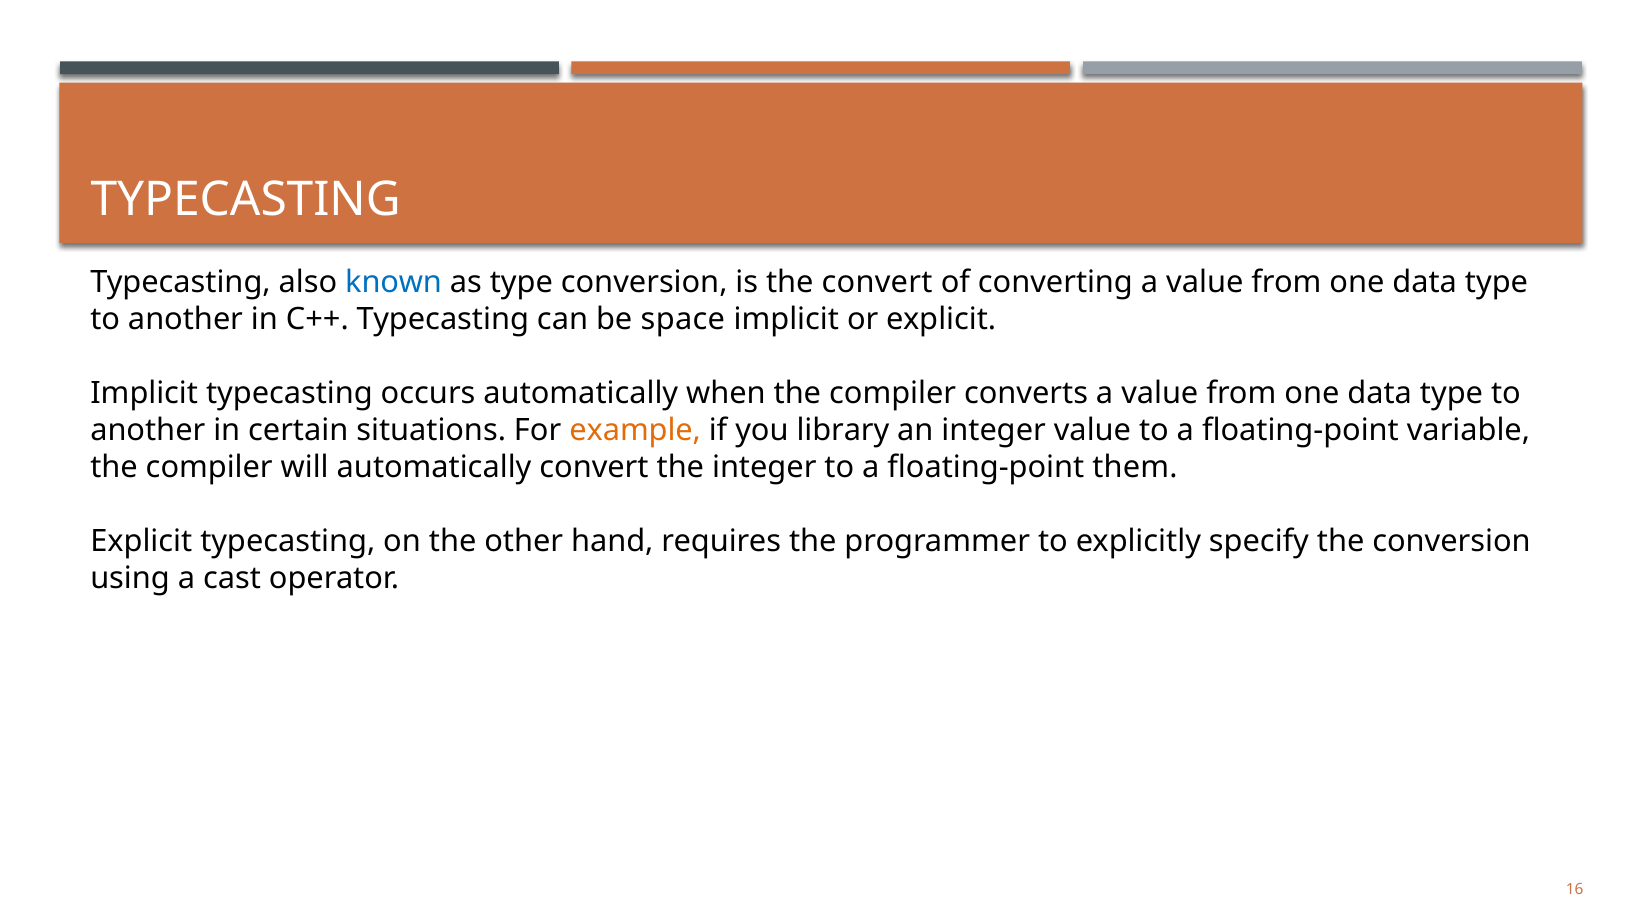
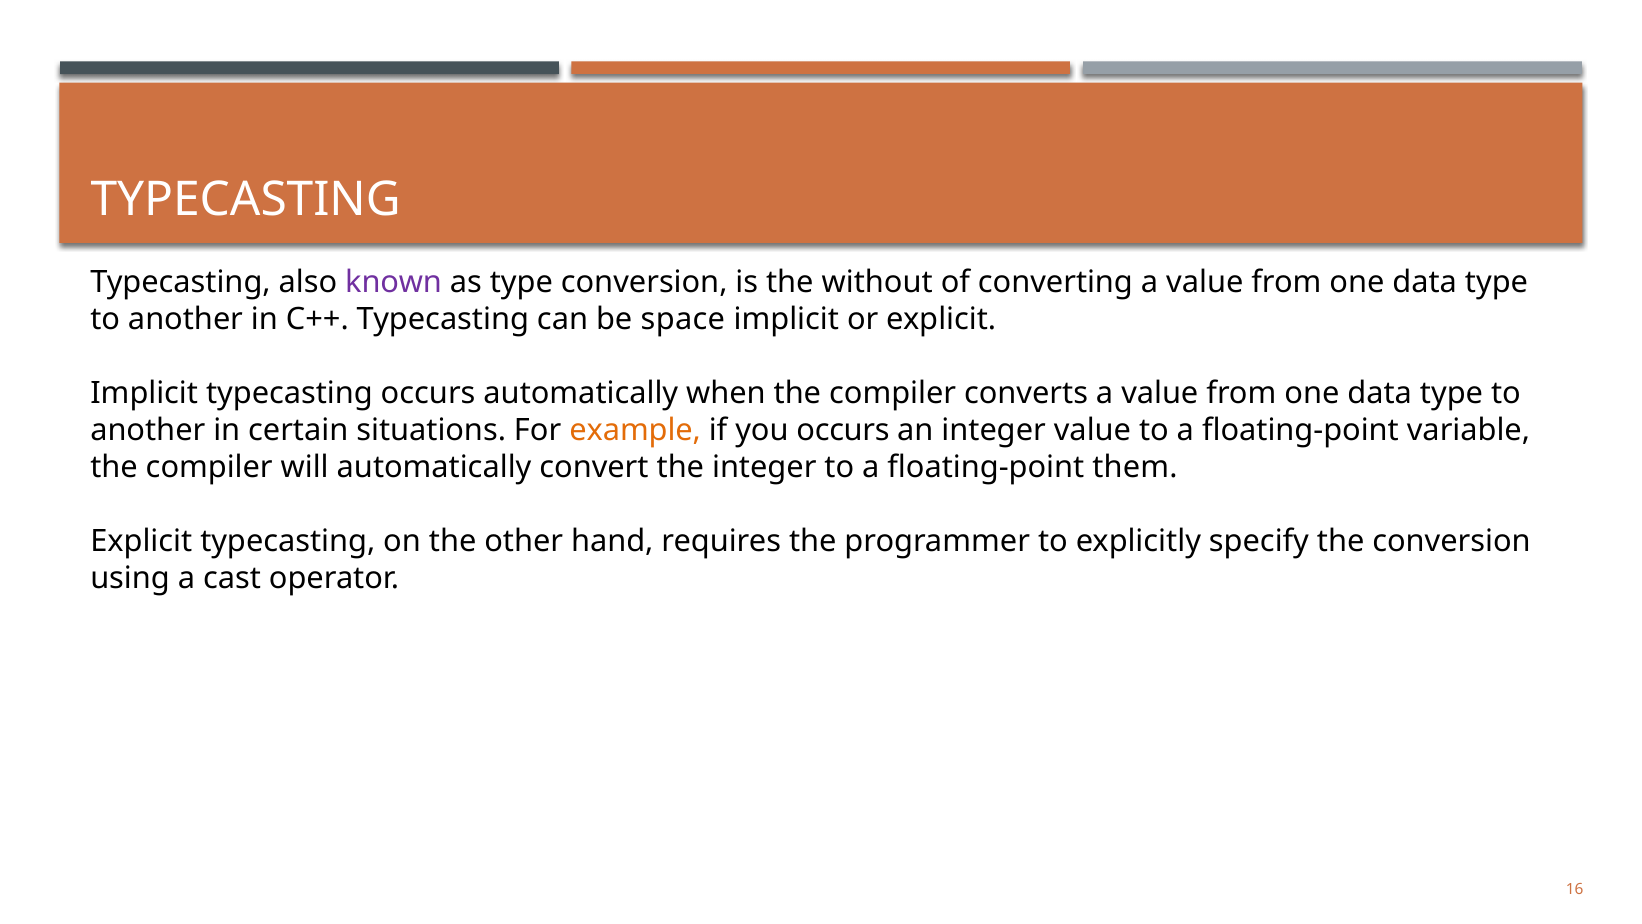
known colour: blue -> purple (394, 282)
the convert: convert -> without (877, 282)
you library: library -> occurs (843, 430)
